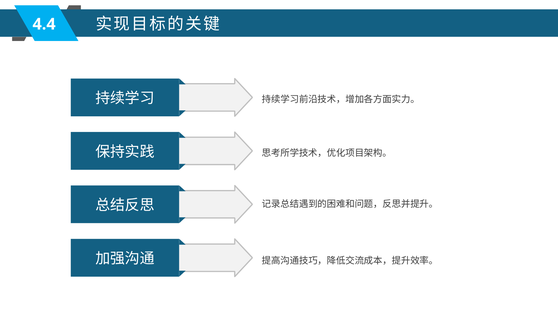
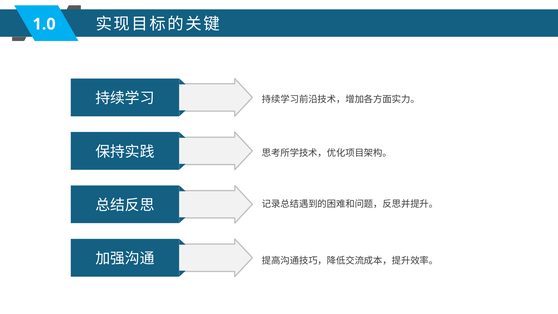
4.4: 4.4 -> 1.0 (44, 24)
